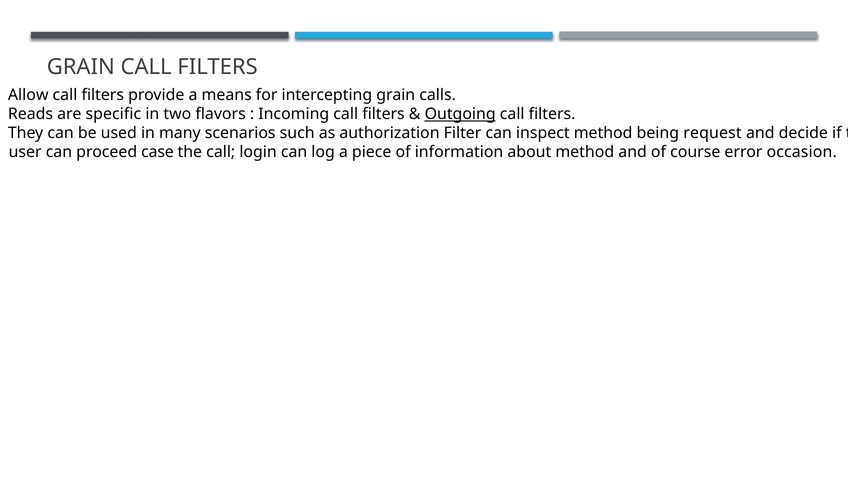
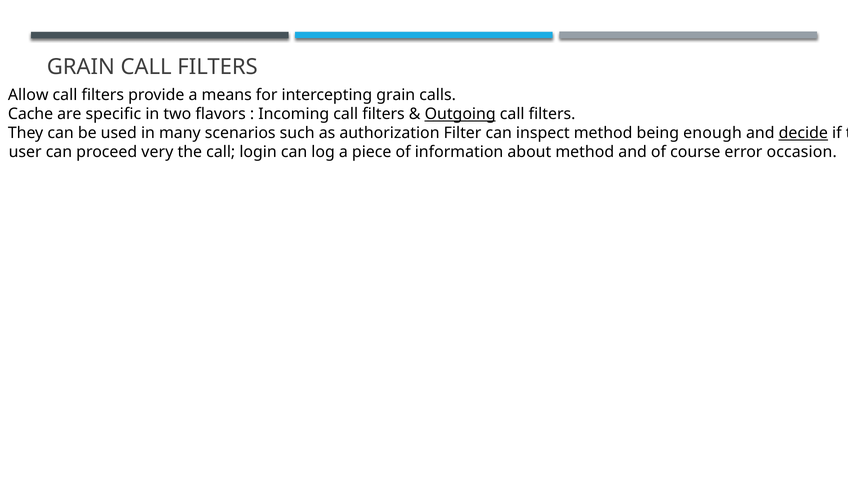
Reads: Reads -> Cache (31, 114)
request: request -> enough (713, 133)
decide underline: none -> present (803, 133)
case: case -> very (157, 152)
